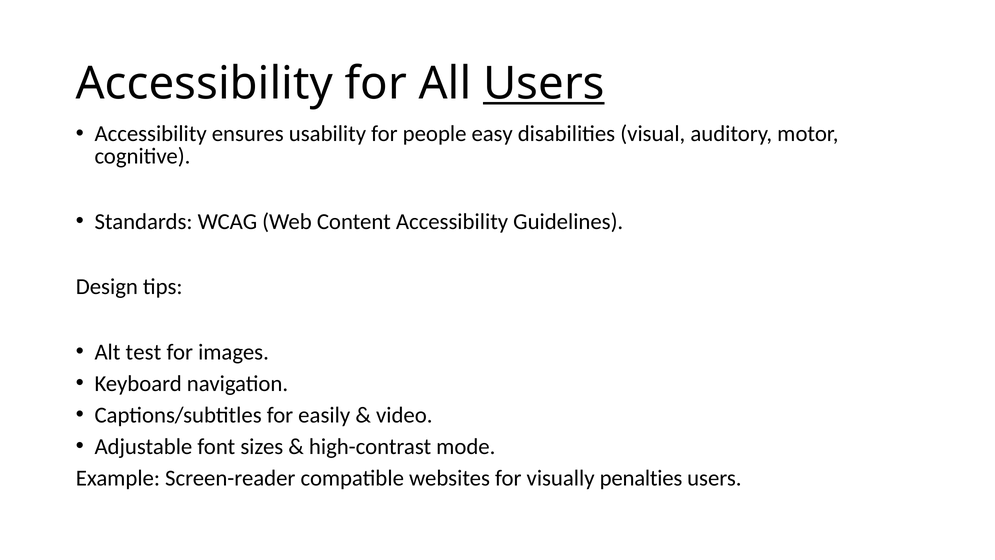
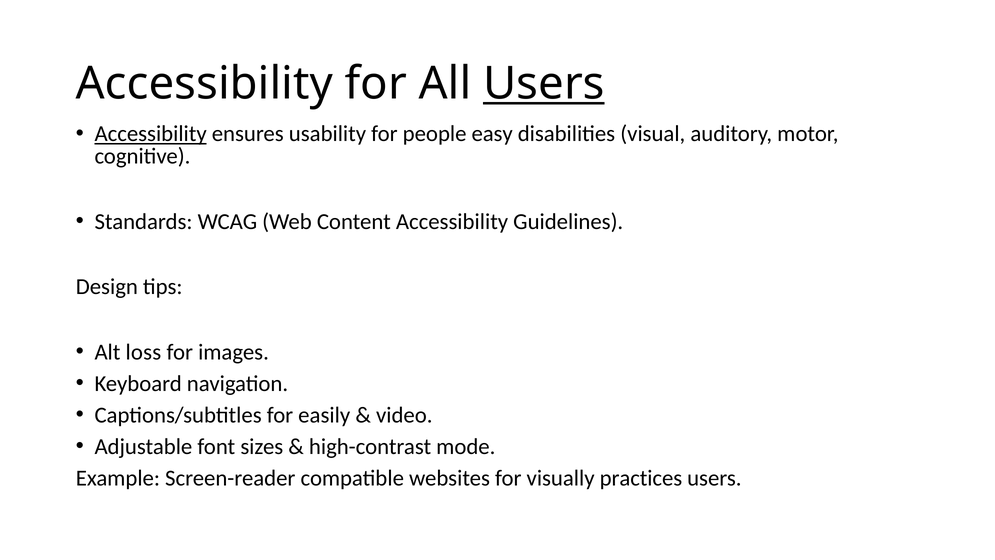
Accessibility underline: none -> present (151, 134)
test: test -> loss (143, 352)
penalties: penalties -> practices (641, 478)
